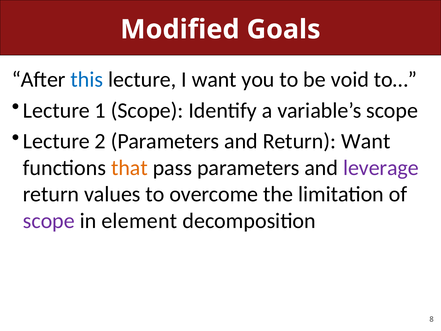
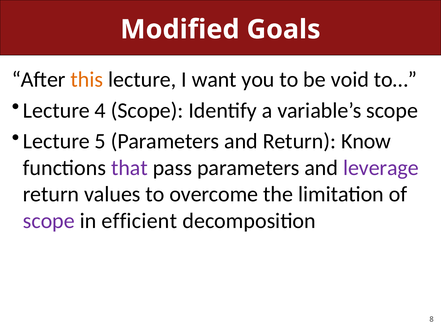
this colour: blue -> orange (87, 79)
1: 1 -> 4 (100, 110)
2: 2 -> 5 (100, 141)
Return Want: Want -> Know (366, 141)
that colour: orange -> purple (129, 168)
element: element -> efficient (139, 221)
